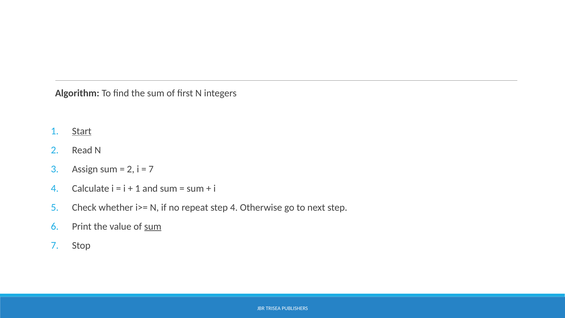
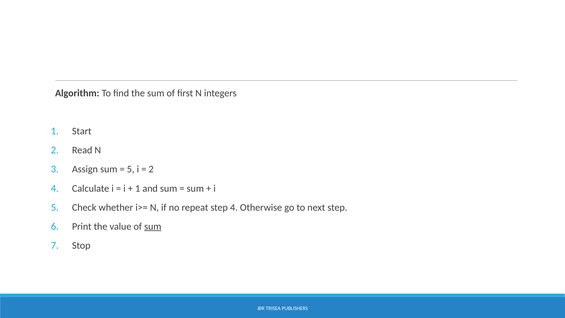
Start underline: present -> none (82, 131)
2: 2 -> 5 (131, 169)
7: 7 -> 2 (151, 169)
